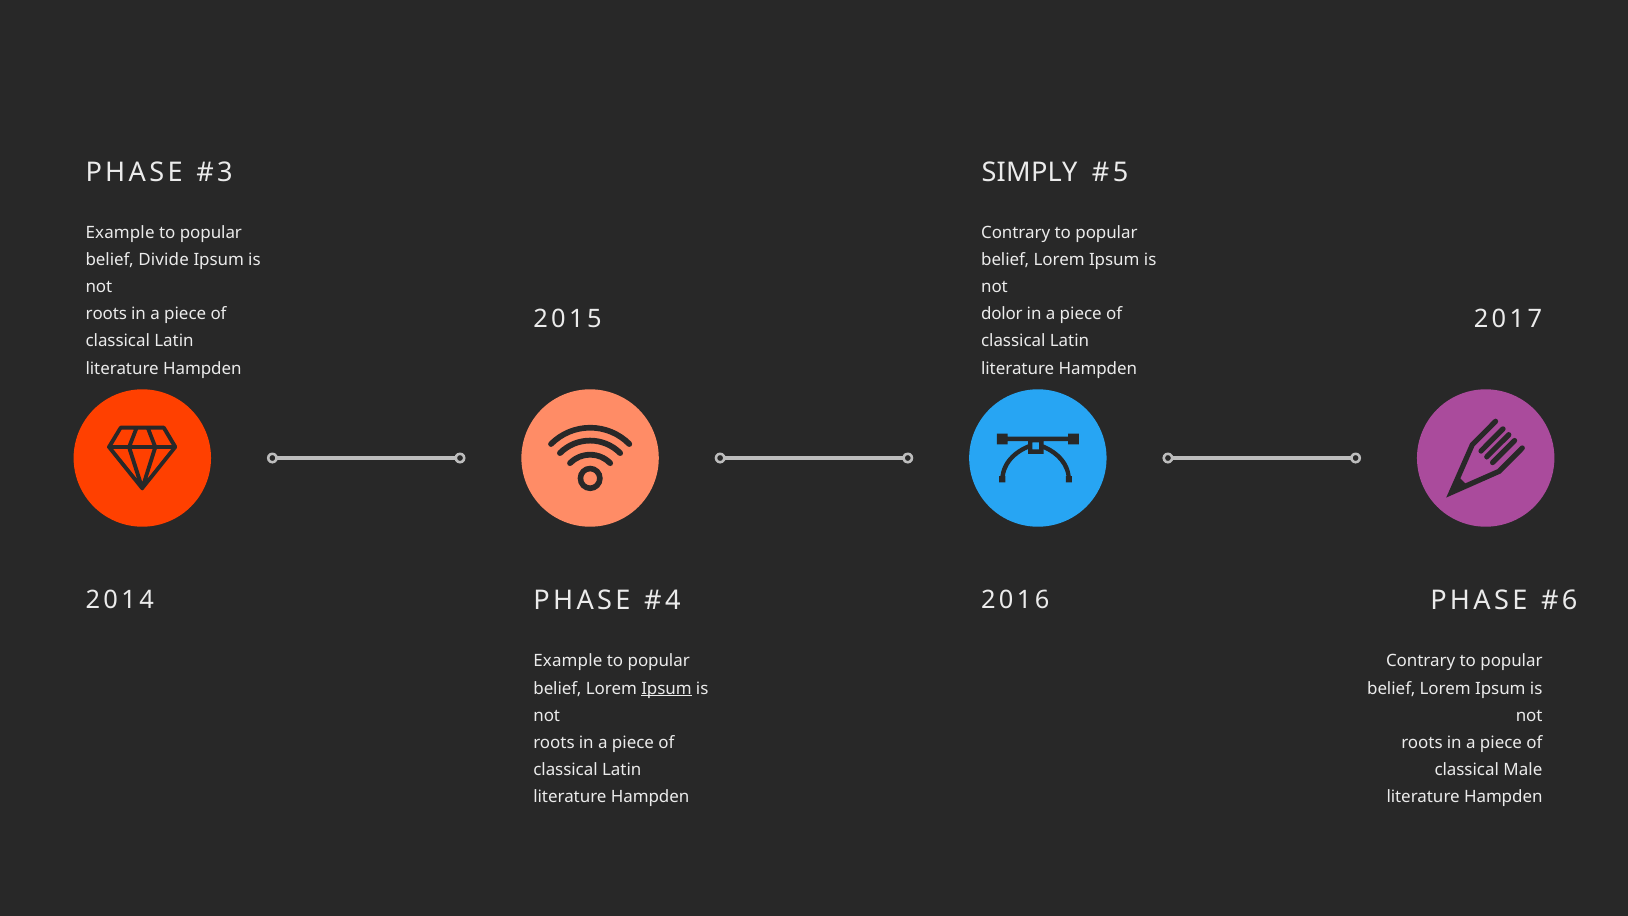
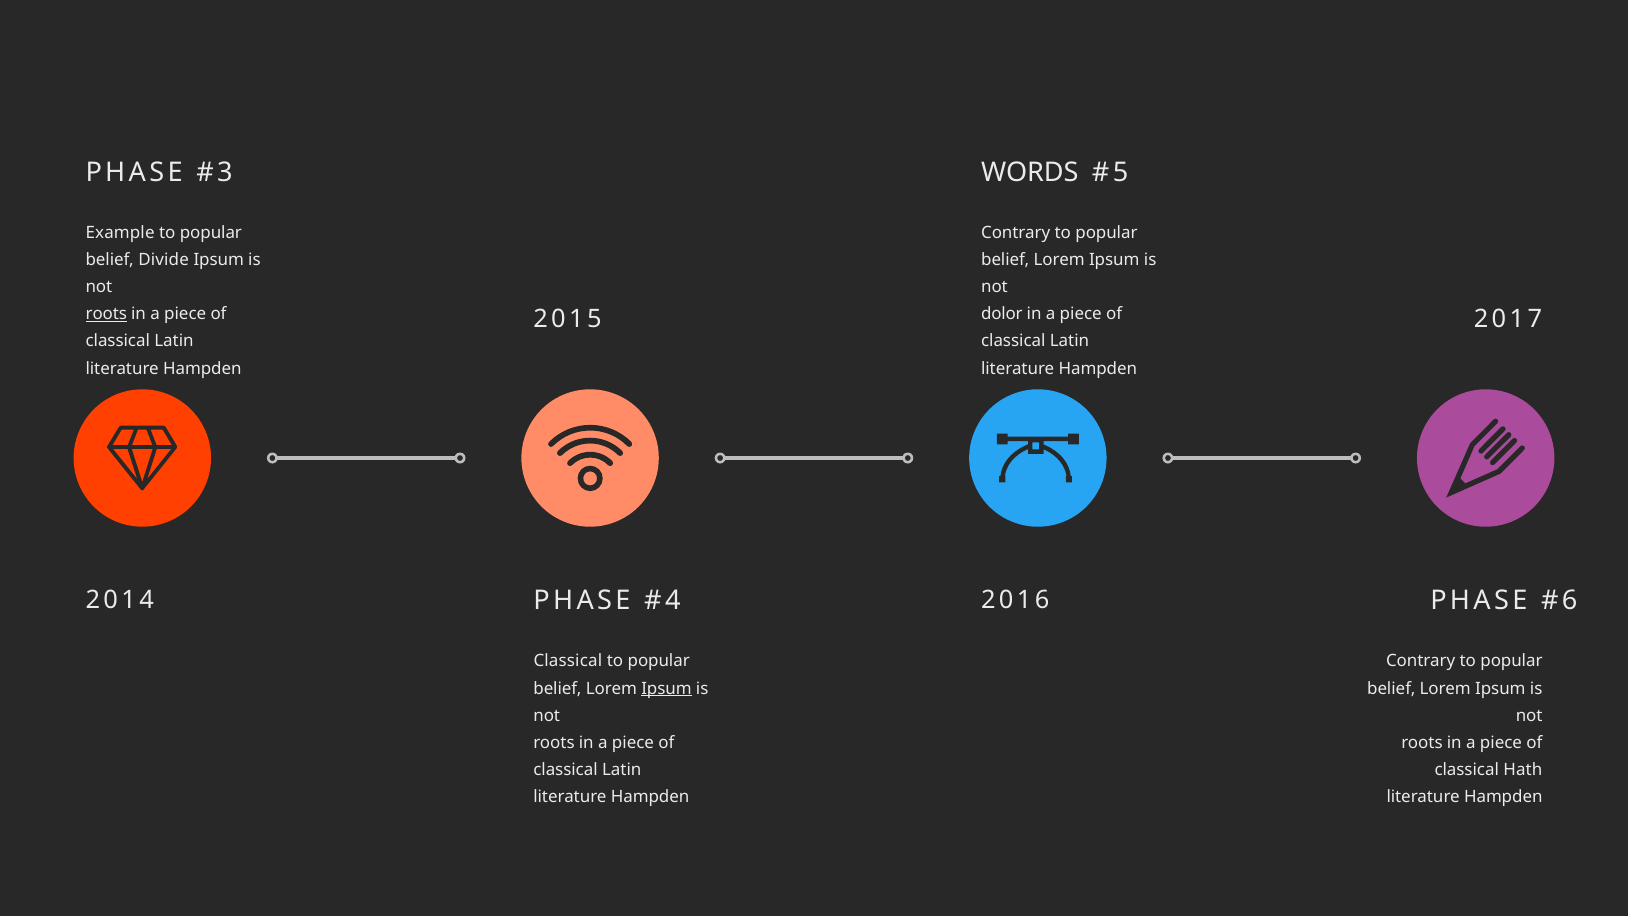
SIMPLY: SIMPLY -> WORDS (1030, 172)
roots underline: none -> present (106, 314)
Example: Example -> Classical (568, 661)
Male: Male -> Hath (1523, 770)
